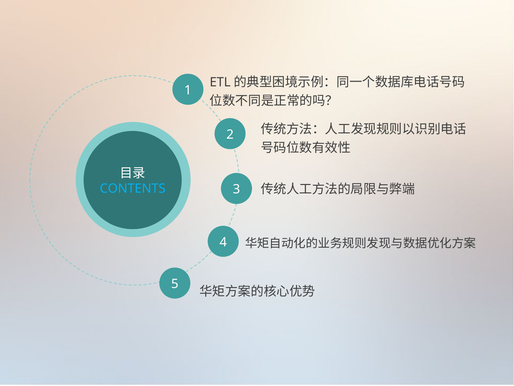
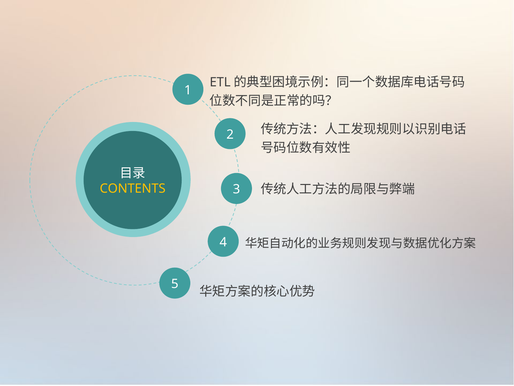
CONTENTS colour: light blue -> yellow (133, 188)
